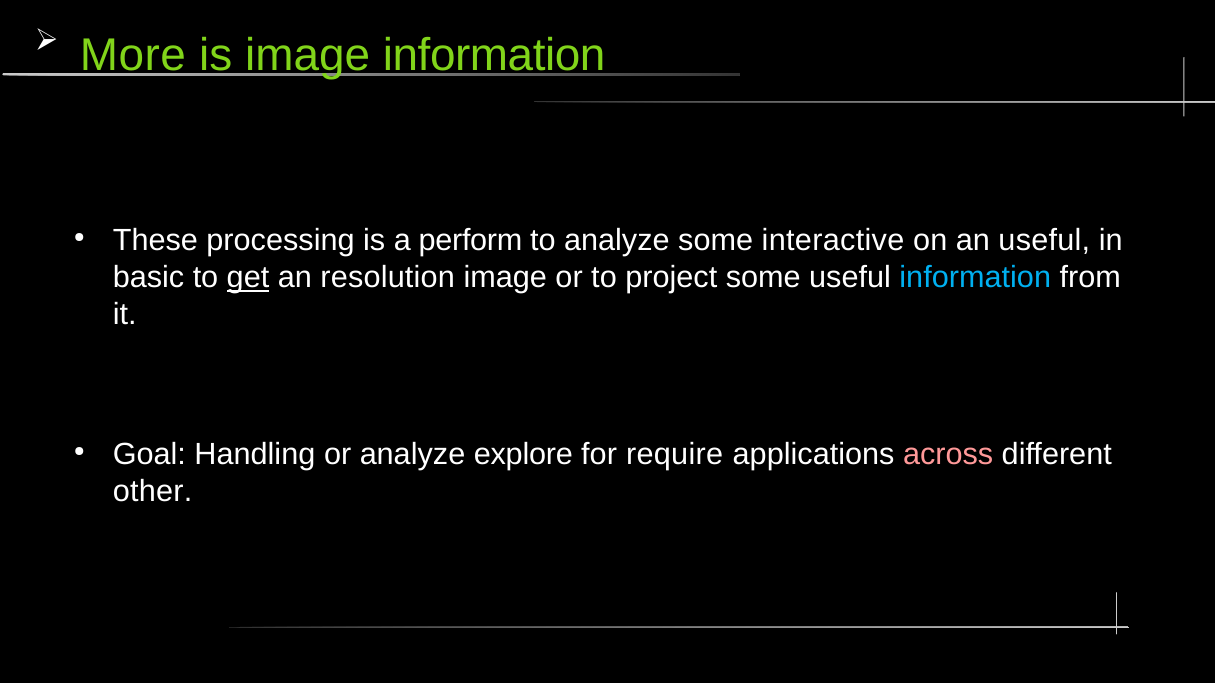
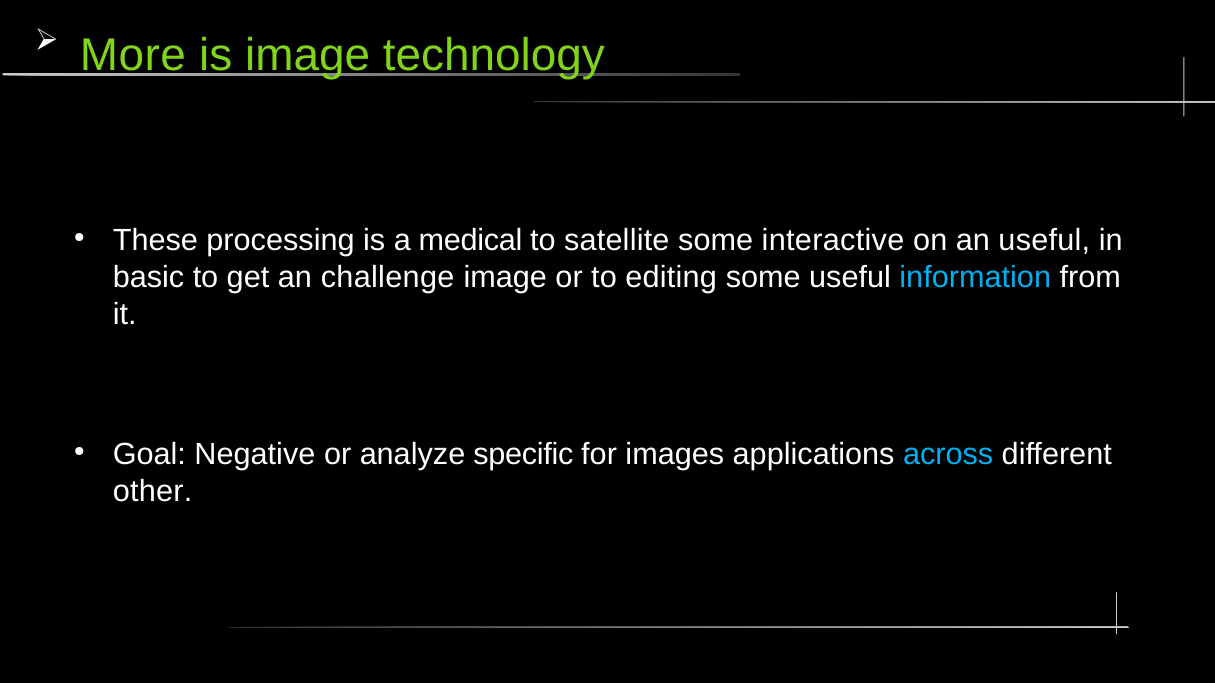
image information: information -> technology (494, 55)
perform: perform -> medical (471, 241)
to analyze: analyze -> satellite (617, 241)
get underline: present -> none (248, 278)
resolution: resolution -> challenge (388, 278)
project: project -> editing (671, 278)
Handling: Handling -> Negative (255, 455)
explore: explore -> specific (523, 455)
require: require -> images (675, 455)
across colour: pink -> light blue (948, 455)
